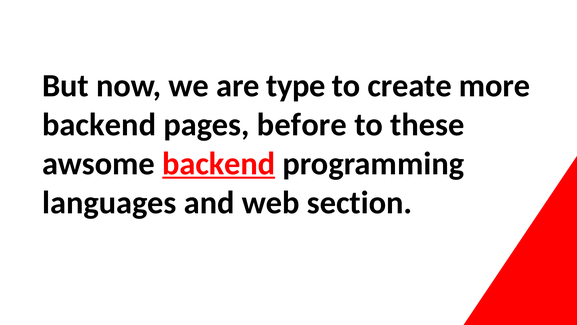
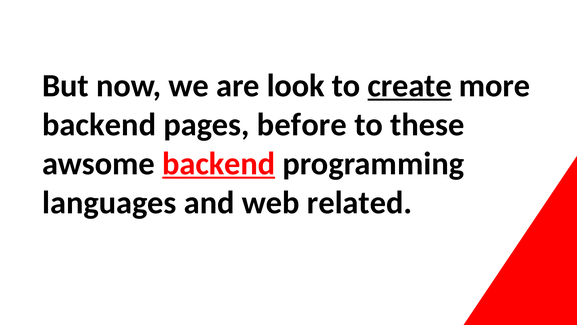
type: type -> look (296, 86)
create underline: none -> present (410, 86)
section: section -> related (360, 202)
